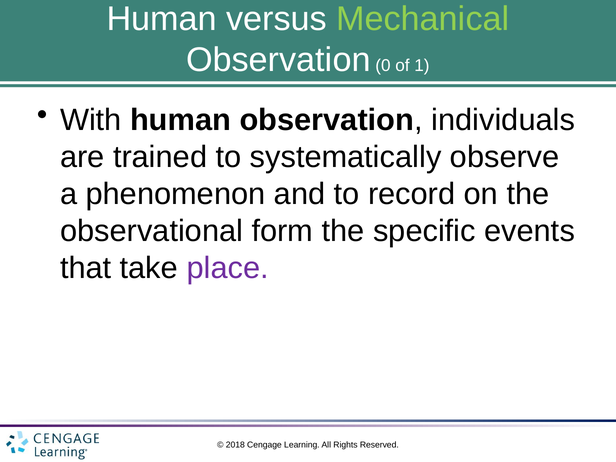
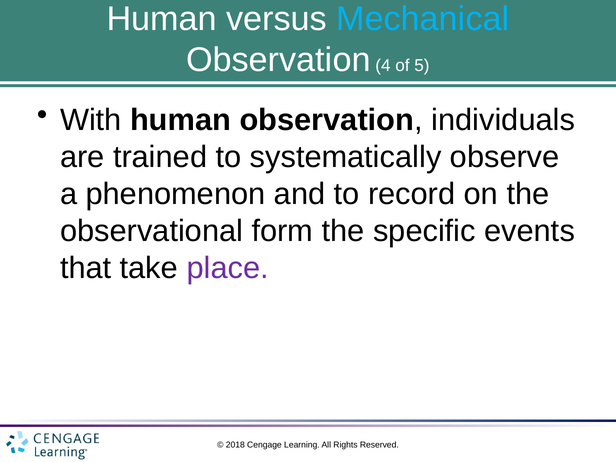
Mechanical colour: light green -> light blue (423, 19)
0: 0 -> 4 (383, 66)
1: 1 -> 5 (422, 66)
